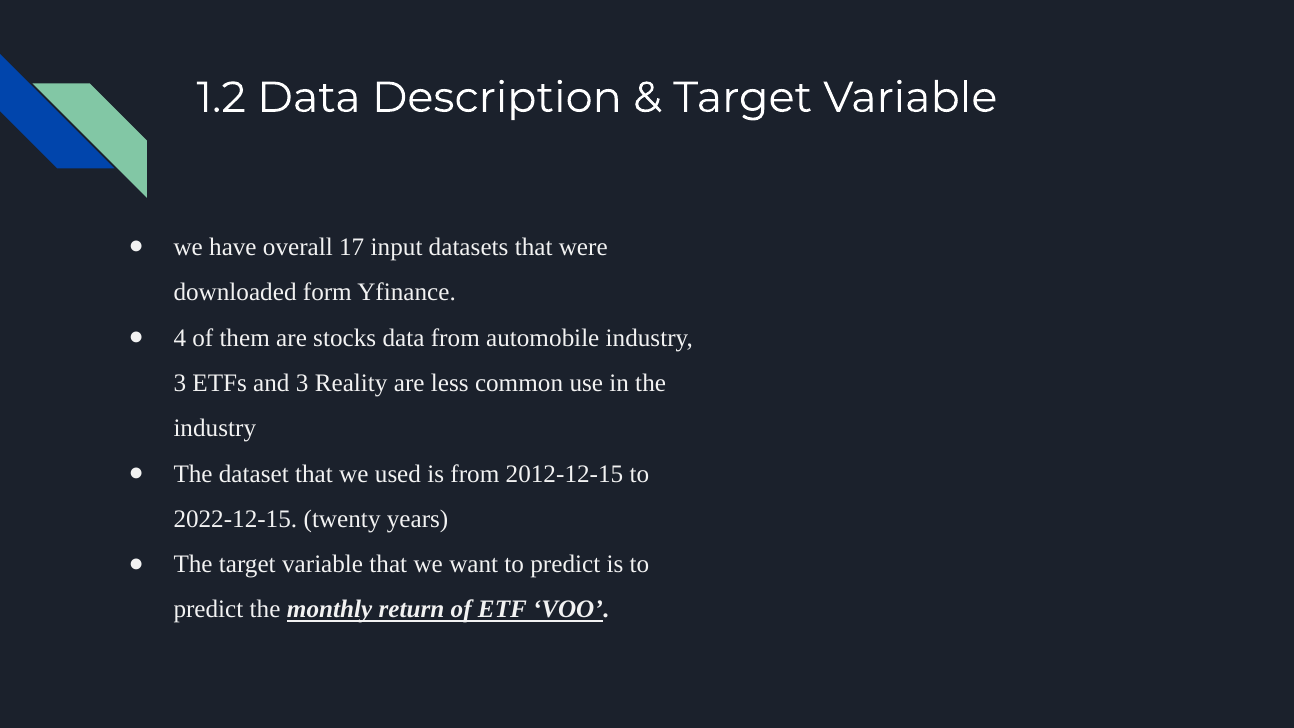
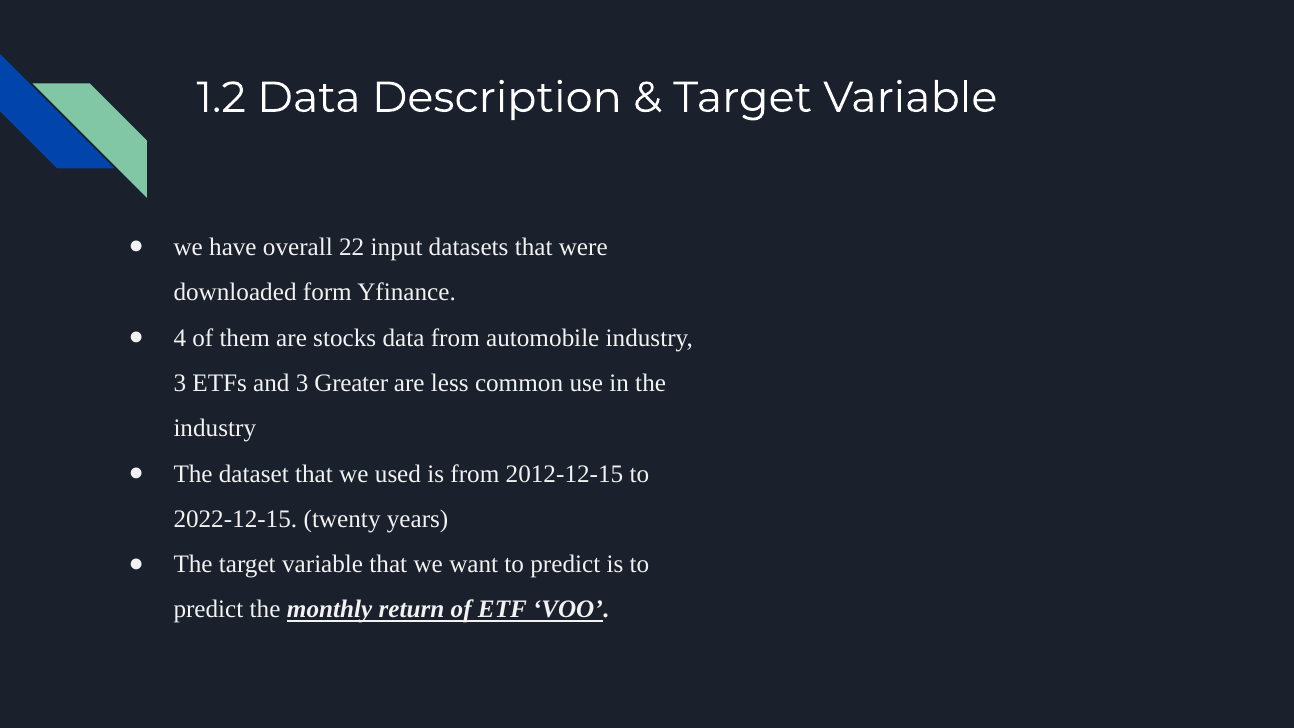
17: 17 -> 22 (352, 247)
Reality: Reality -> Greater (351, 383)
